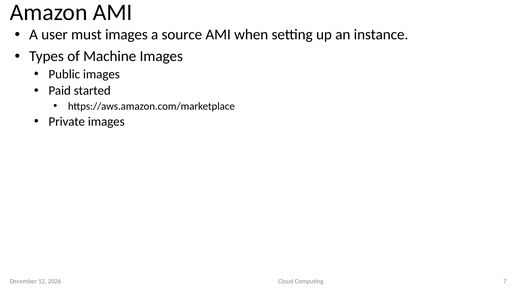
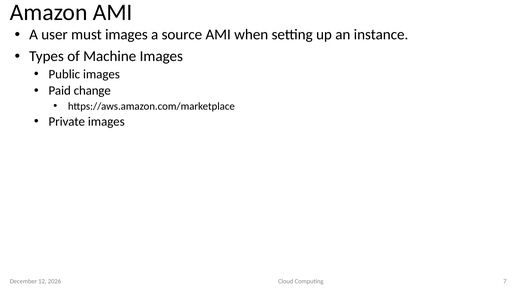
started: started -> change (92, 91)
